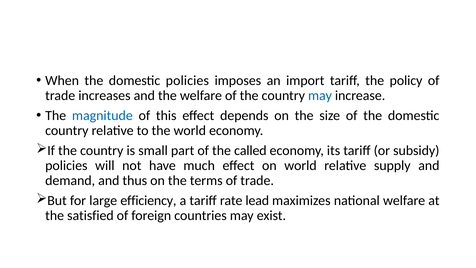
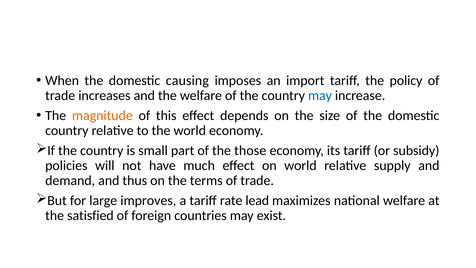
domestic policies: policies -> causing (187, 80)
magnitude colour: blue -> orange (102, 115)
called: called -> those (250, 150)
efficiency: efficiency -> improves (148, 200)
